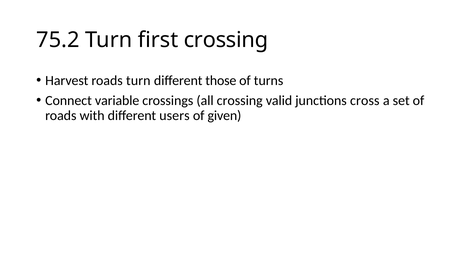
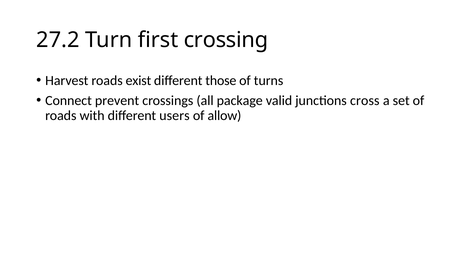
75.2: 75.2 -> 27.2 (58, 40)
roads turn: turn -> exist (138, 80)
variable: variable -> prevent (117, 100)
all crossing: crossing -> package (240, 100)
given: given -> allow (224, 115)
